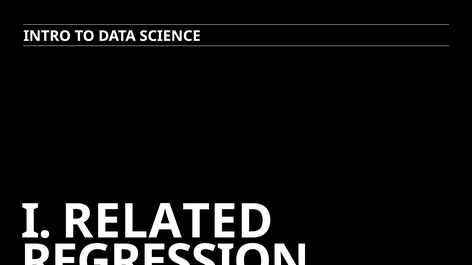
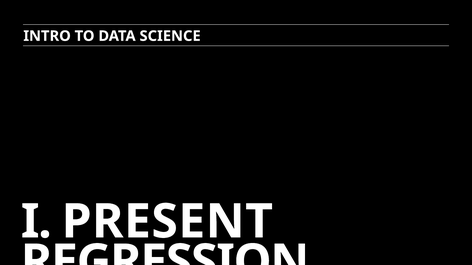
RELATED: RELATED -> PRESENT (167, 222)
